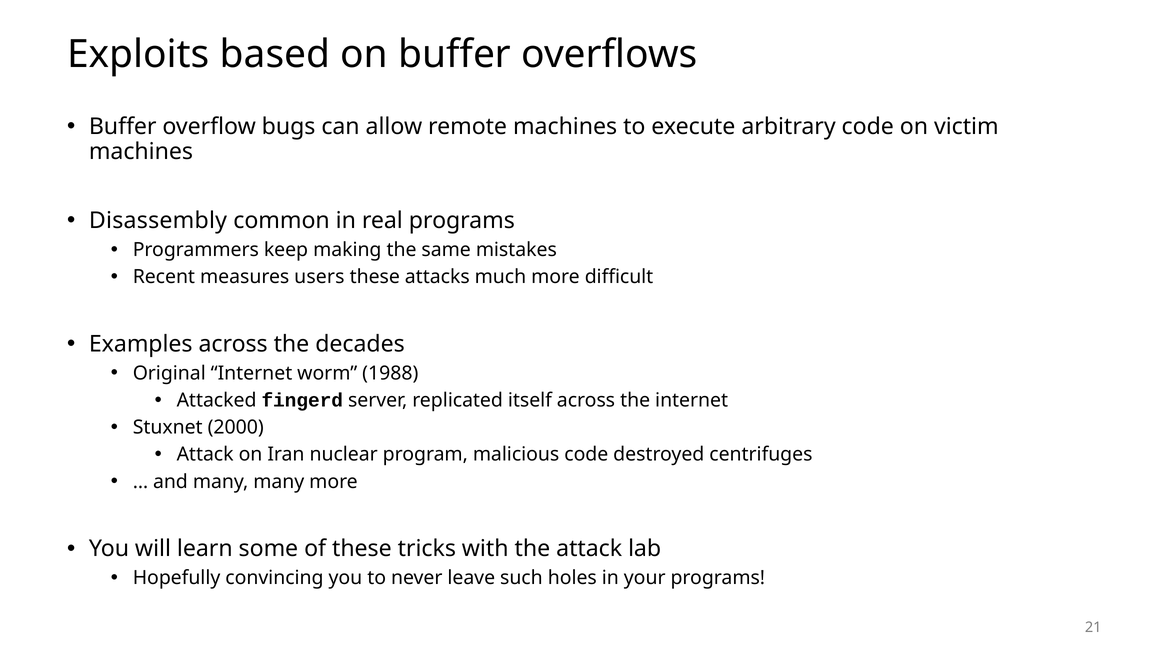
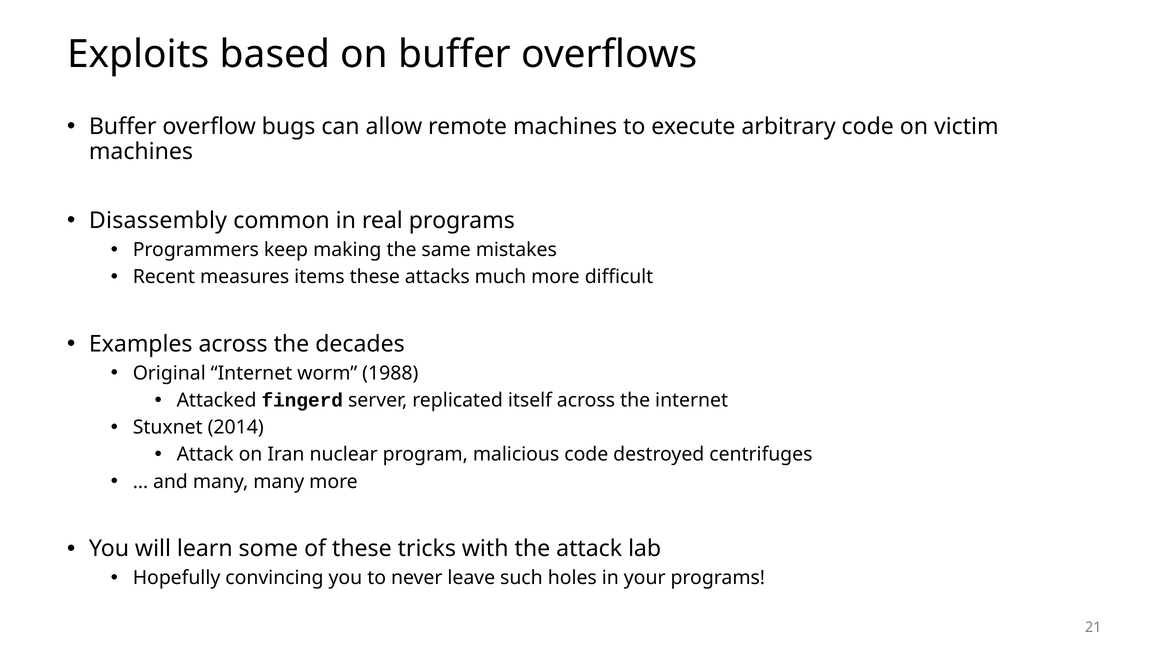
users: users -> items (319, 277)
2000: 2000 -> 2014 (236, 427)
